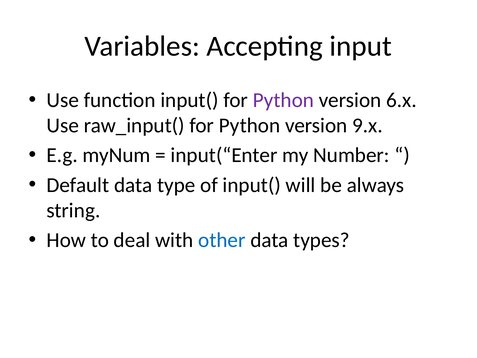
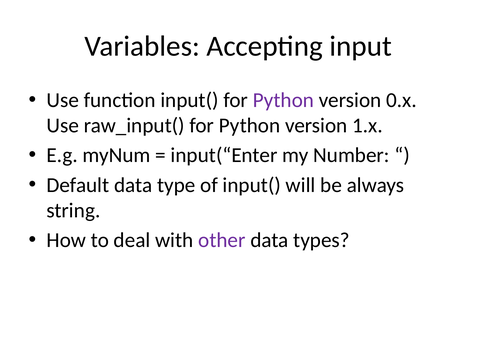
6.x: 6.x -> 0.x (401, 100)
9.x: 9.x -> 1.x (368, 126)
other colour: blue -> purple (222, 240)
